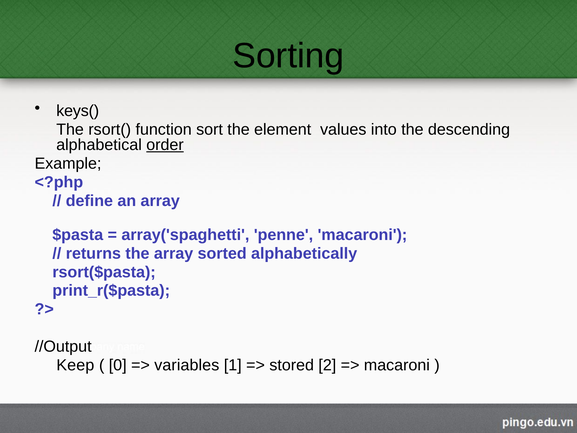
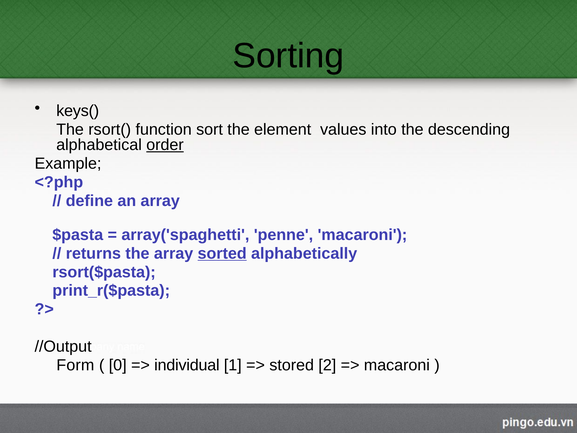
sorted underline: none -> present (222, 253)
Keep: Keep -> Form (75, 365)
variables: variables -> individual (187, 365)
